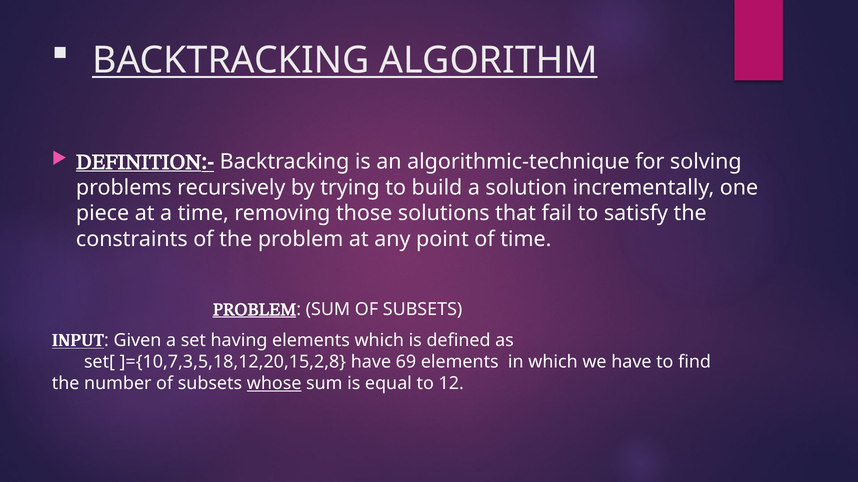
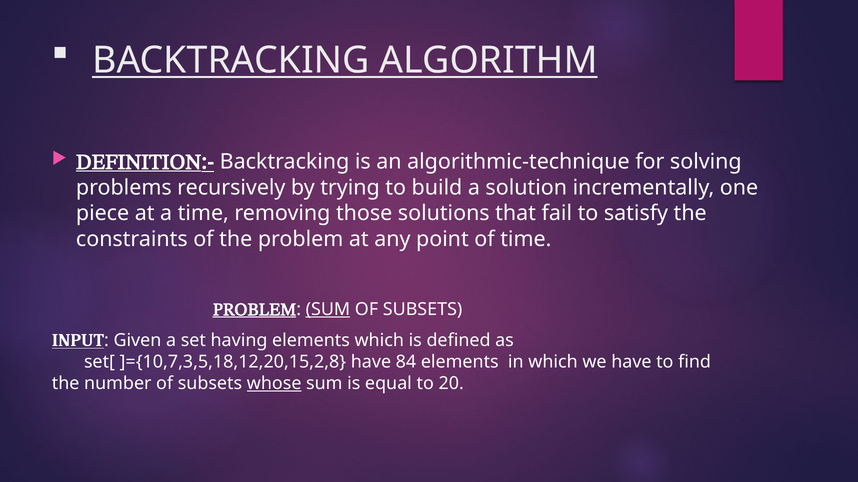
SUM underline: none -> present (328, 310)
69: 69 -> 84 (406, 362)
12: 12 -> 20 (451, 384)
